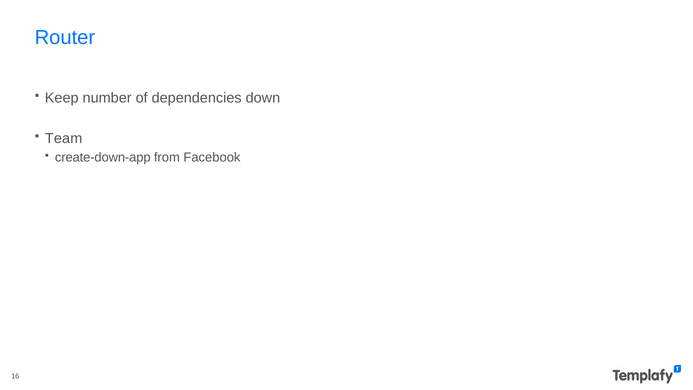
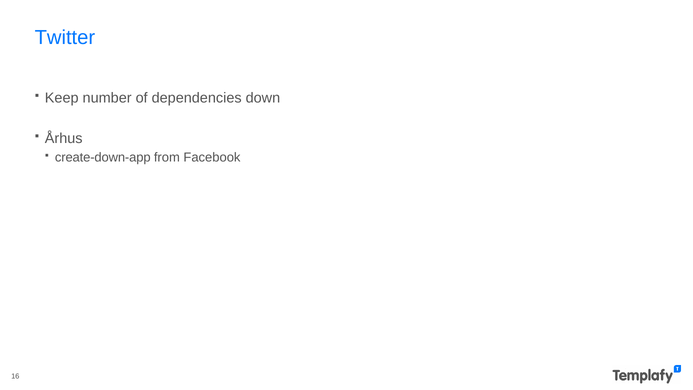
Router: Router -> Twitter (65, 37)
Team: Team -> Århus (64, 138)
